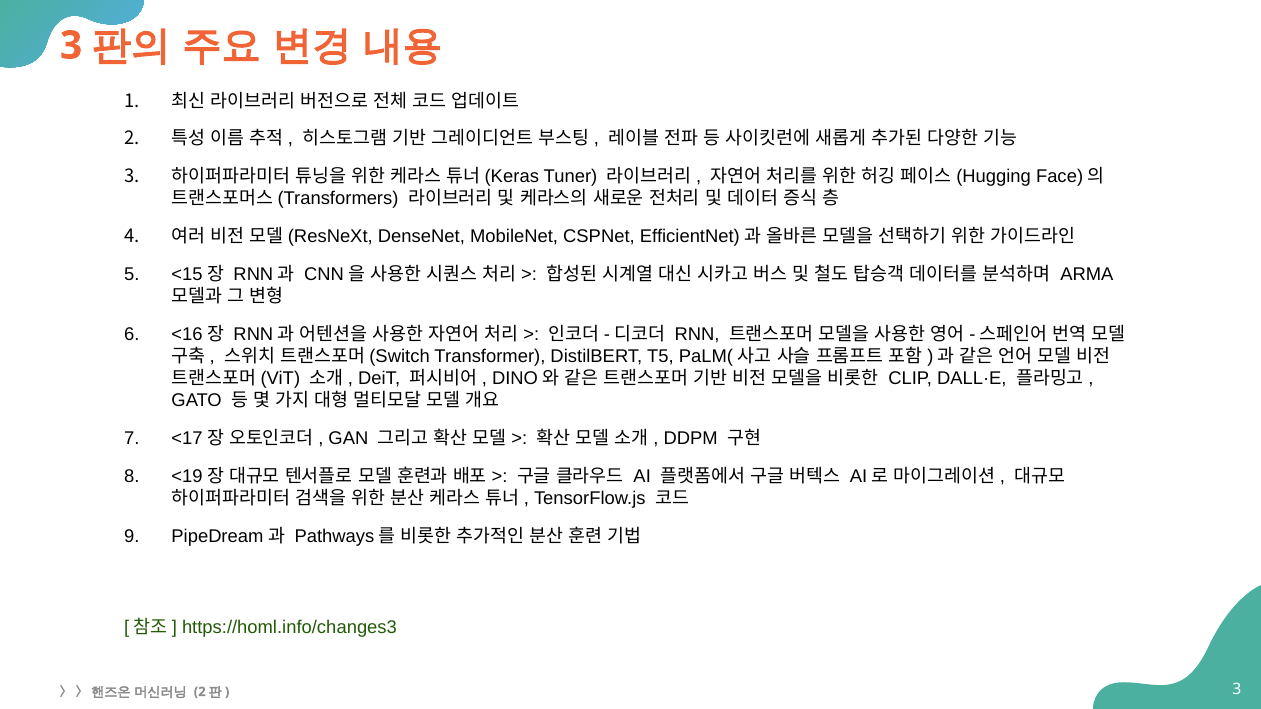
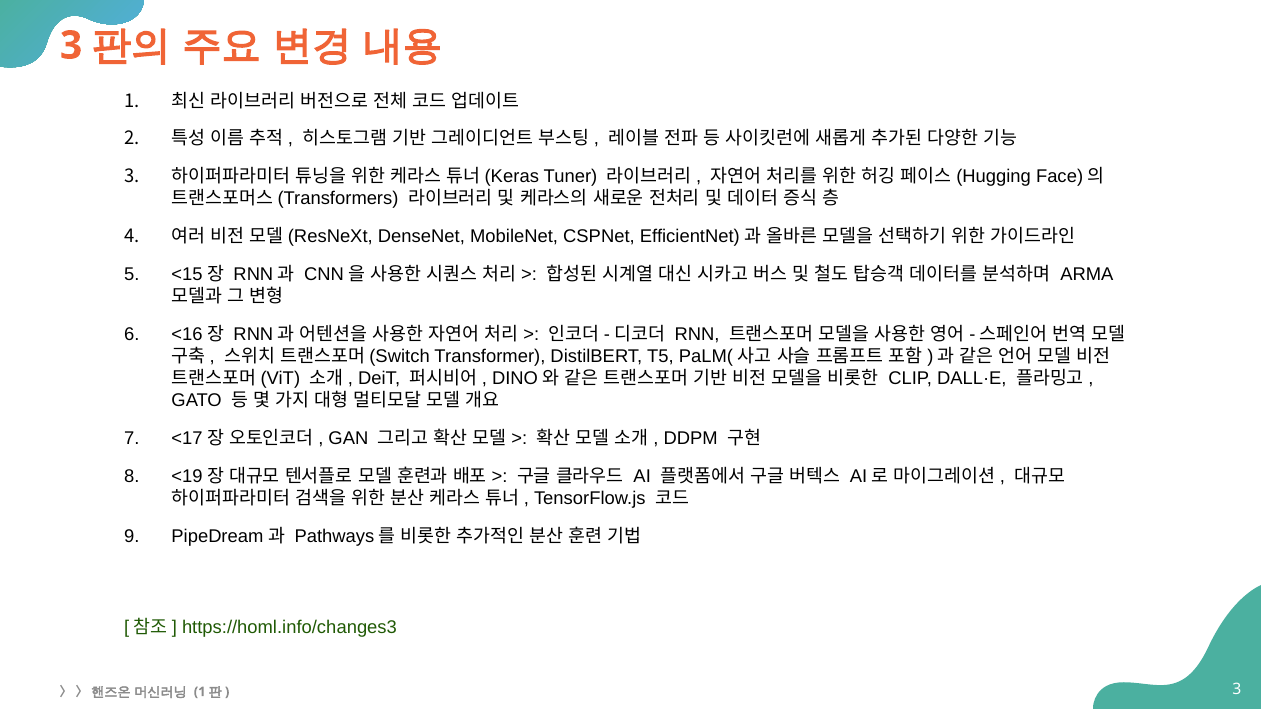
2: 2 -> 1 (200, 692)
